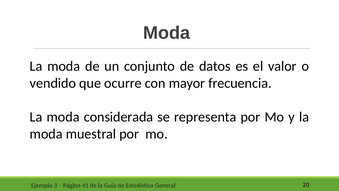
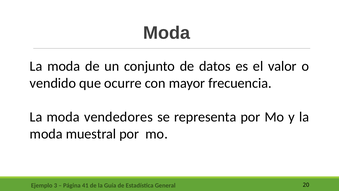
considerada: considerada -> vendedores (118, 117)
